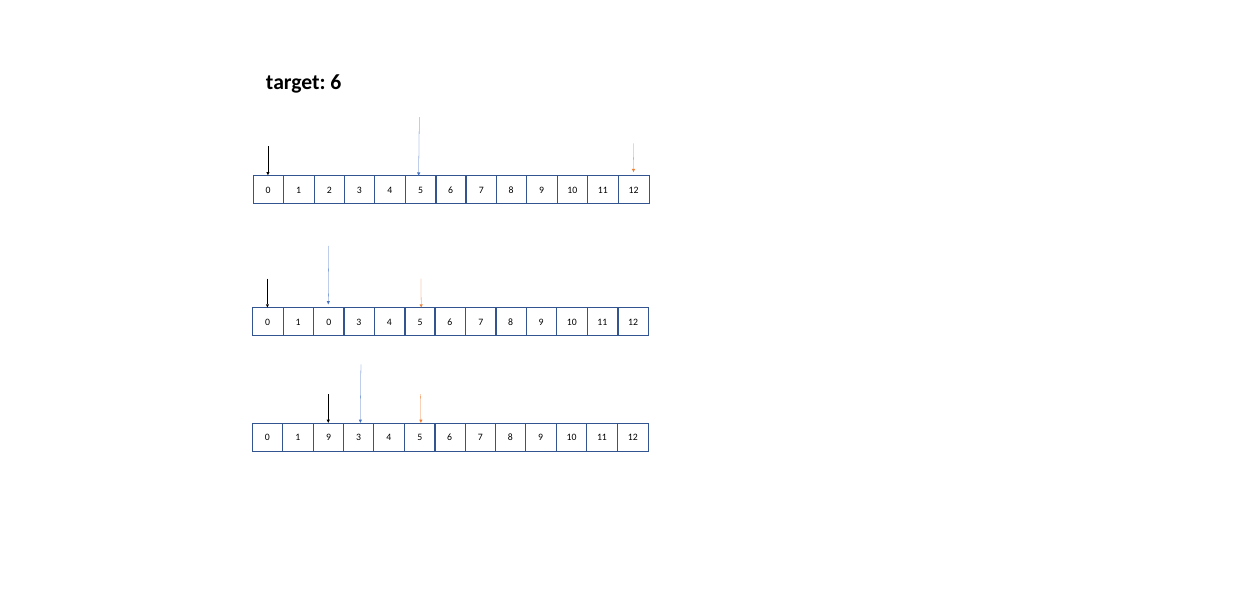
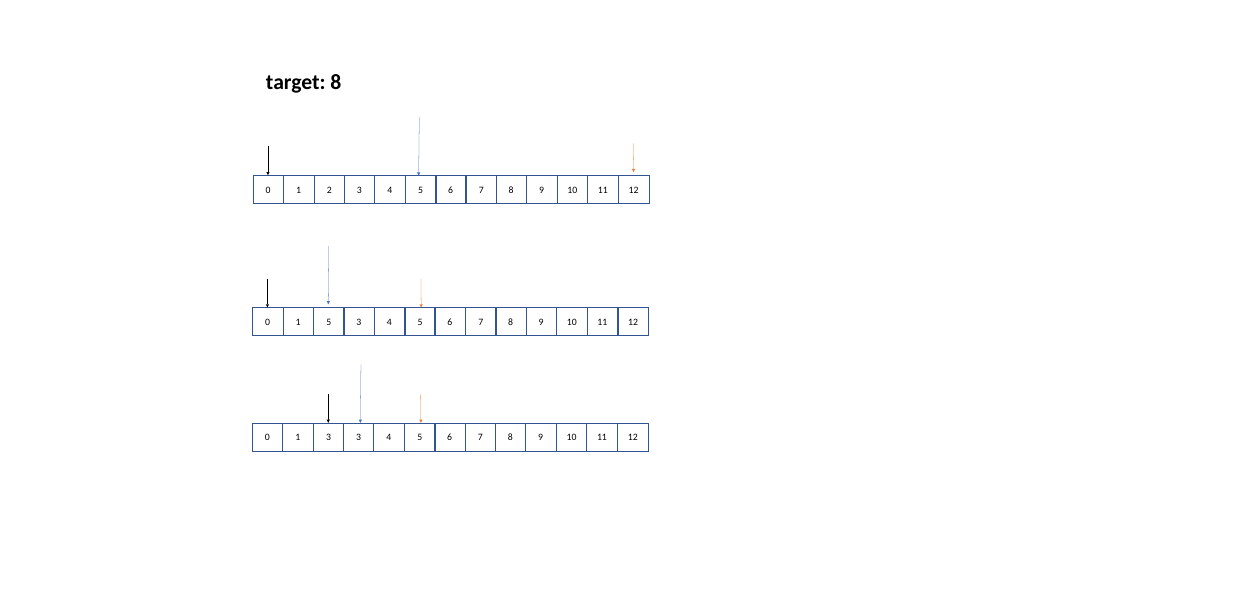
target 6: 6 -> 8 (336, 82)
1 0: 0 -> 5 (329, 322)
1 9: 9 -> 3 (329, 438)
